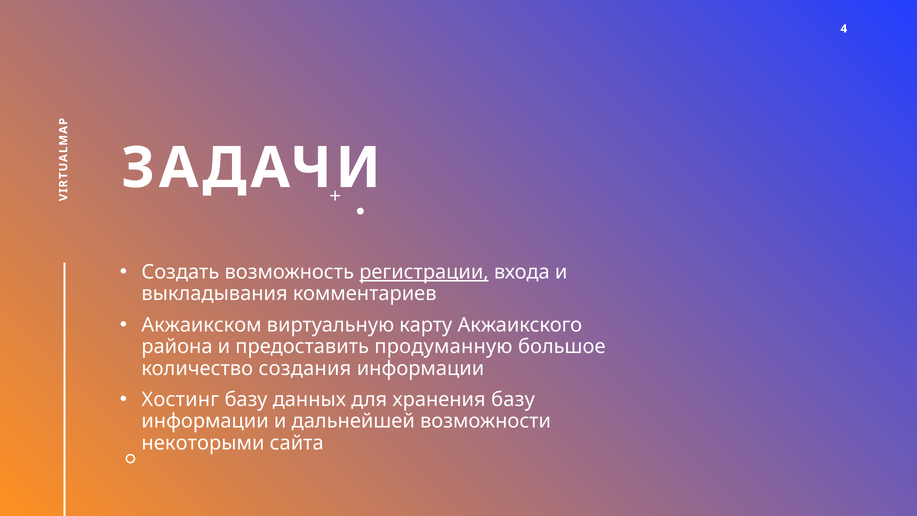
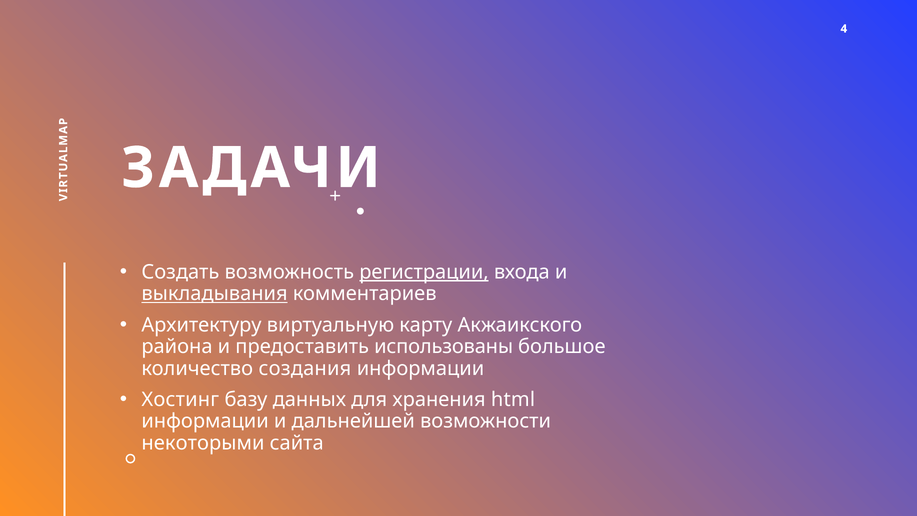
выкладывания underline: none -> present (215, 294)
Акжаикском: Акжаикском -> Архитектуру (201, 325)
продуманную: продуманную -> использованы (444, 347)
хранения базу: базу -> html (513, 399)
